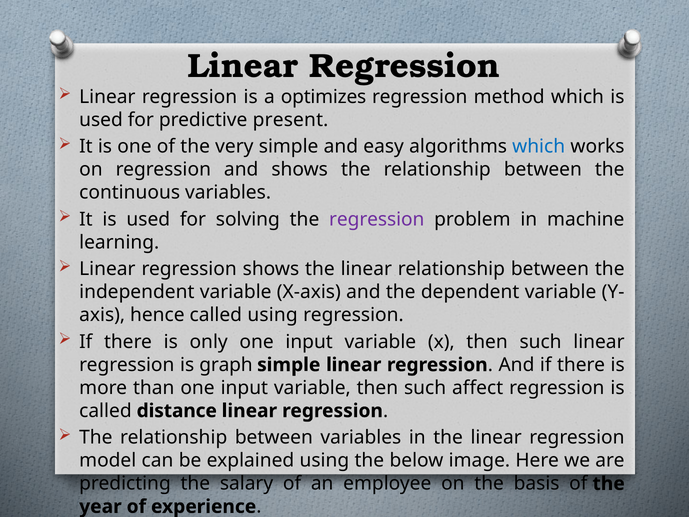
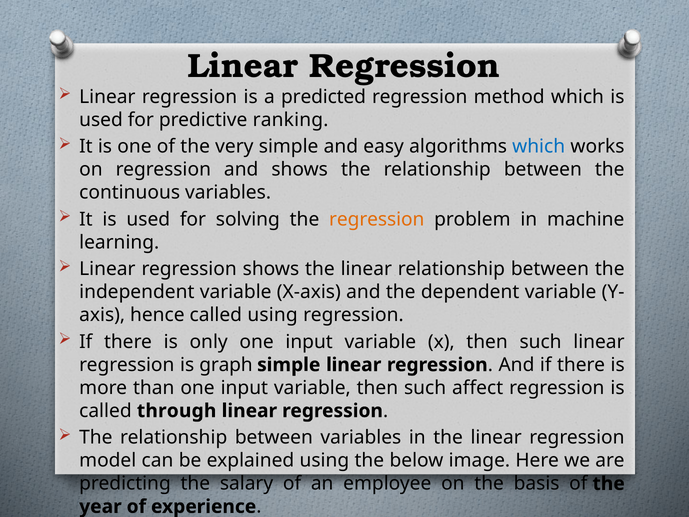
optimizes: optimizes -> predicted (324, 97)
present: present -> ranking (291, 120)
regression colour: purple -> orange (377, 219)
distance: distance -> through (177, 411)
